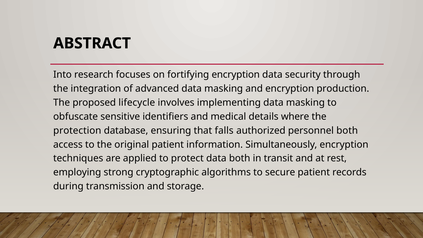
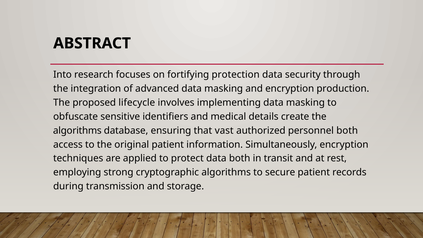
fortifying encryption: encryption -> protection (236, 75)
where: where -> create (295, 117)
protection: protection -> algorithms (77, 131)
falls: falls -> vast (224, 131)
